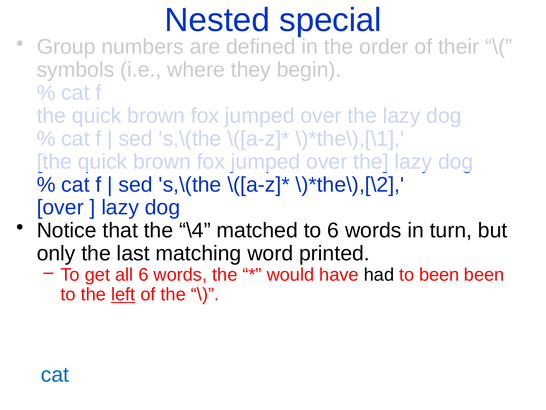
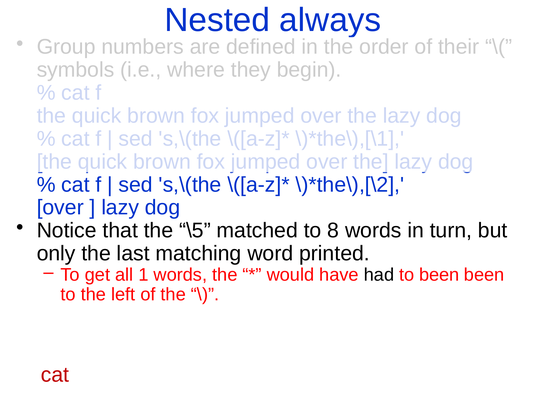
special: special -> always (330, 20)
\4: \4 -> \5 (195, 230)
to 6: 6 -> 8 (333, 230)
all 6: 6 -> 1 (143, 275)
left underline: present -> none (123, 294)
cat colour: blue -> red (55, 374)
